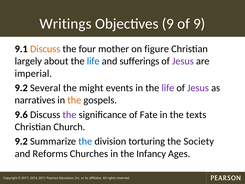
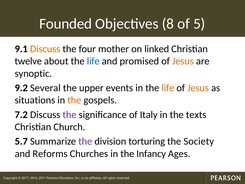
Writings: Writings -> Founded (66, 24)
Objectives 9: 9 -> 8 (168, 24)
of 9: 9 -> 5 (199, 24)
figure: figure -> linked (157, 49)
largely: largely -> twelve (28, 61)
sufferings: sufferings -> promised (139, 61)
Jesus colour: purple -> orange (183, 61)
imperial: imperial -> synoptic (33, 73)
might: might -> upper (91, 88)
life colour: purple -> orange (168, 88)
Jesus colour: purple -> orange (198, 88)
narratives: narratives -> situations (35, 100)
9.6: 9.6 -> 7.2 (21, 115)
Fate: Fate -> Italy (149, 115)
9.2: 9.2 -> 5.7 (21, 141)
the colour: blue -> purple (85, 141)
